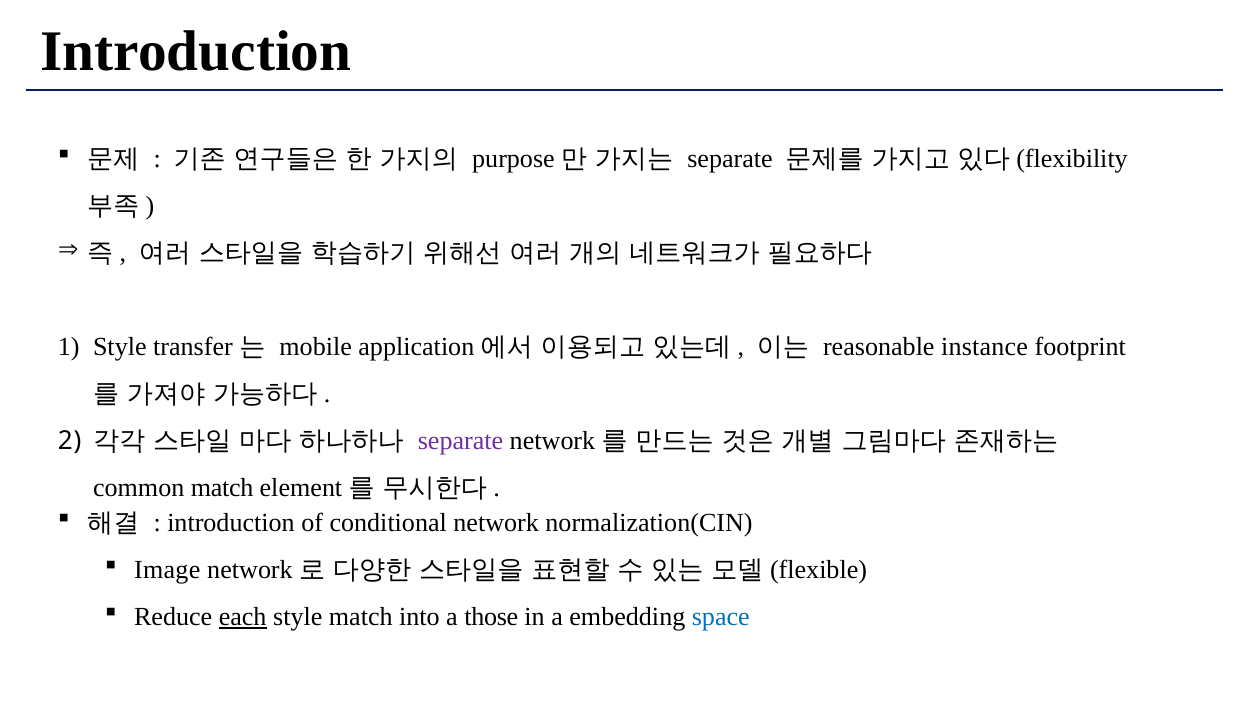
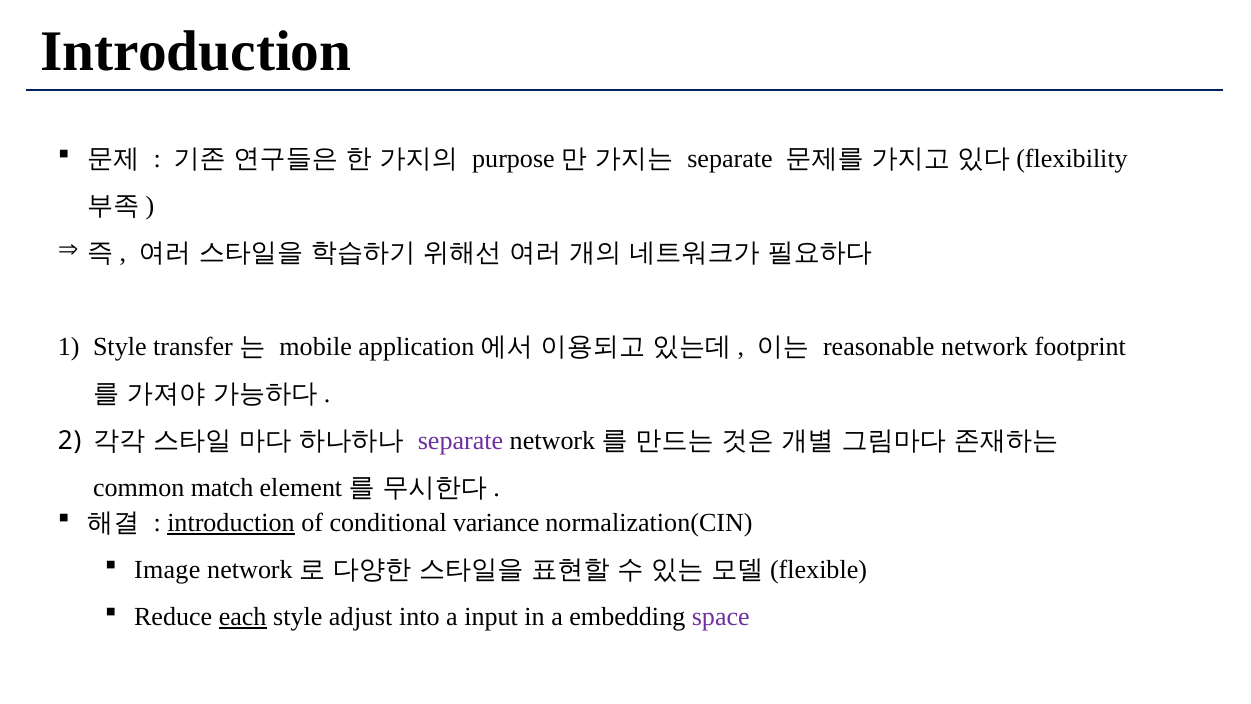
instance: instance -> network (984, 347)
introduction underline: none -> present (231, 523)
network: network -> variance (496, 523)
style match: match -> adjust (361, 616)
those: those -> input (491, 616)
space colour: blue -> purple (721, 616)
